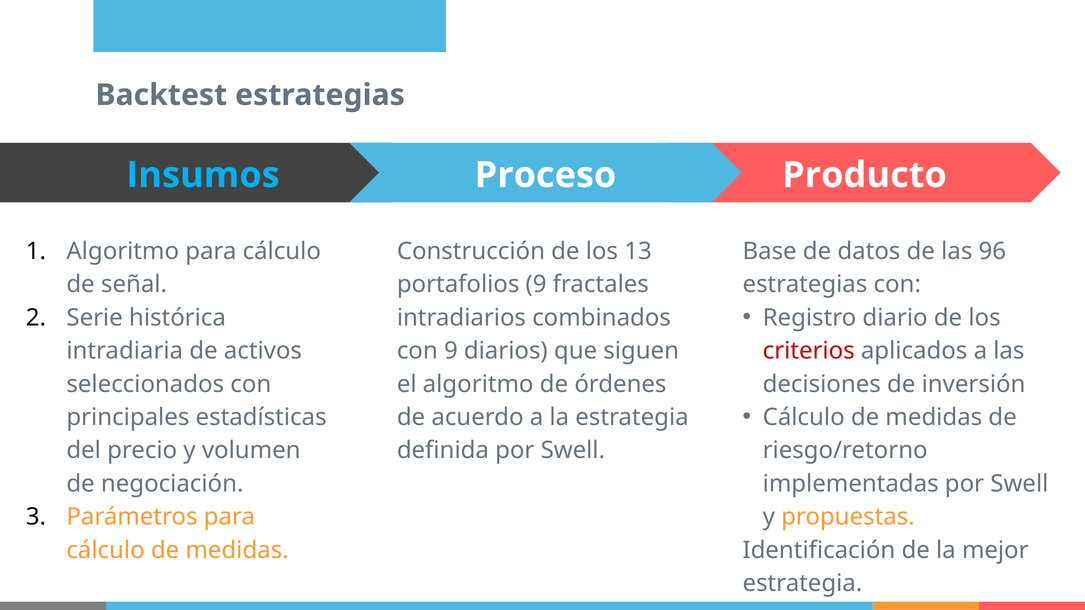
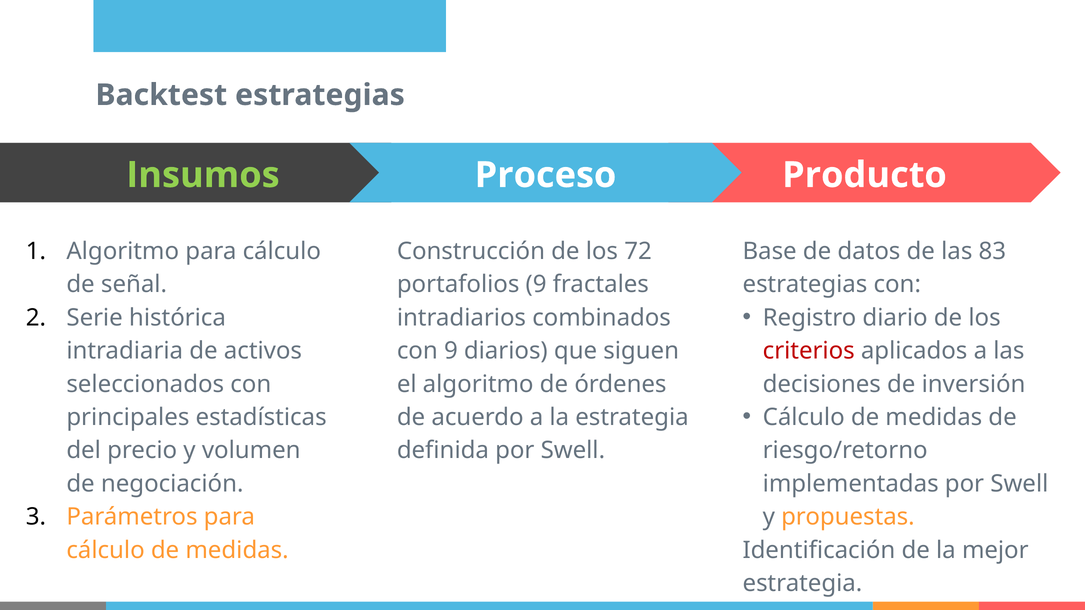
Insumos colour: light blue -> light green (203, 175)
13: 13 -> 72 (638, 251)
96: 96 -> 83 (992, 251)
